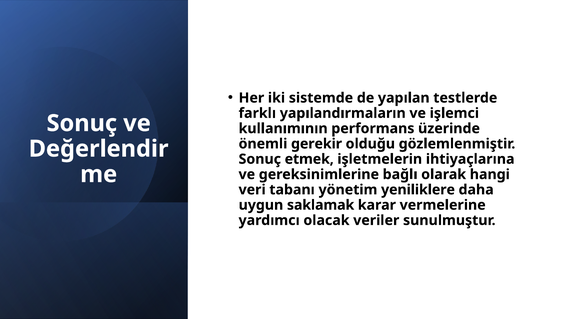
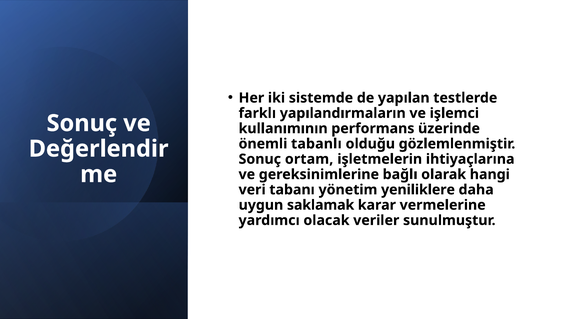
gerekir: gerekir -> tabanlı (316, 144)
etmek: etmek -> ortam (309, 159)
